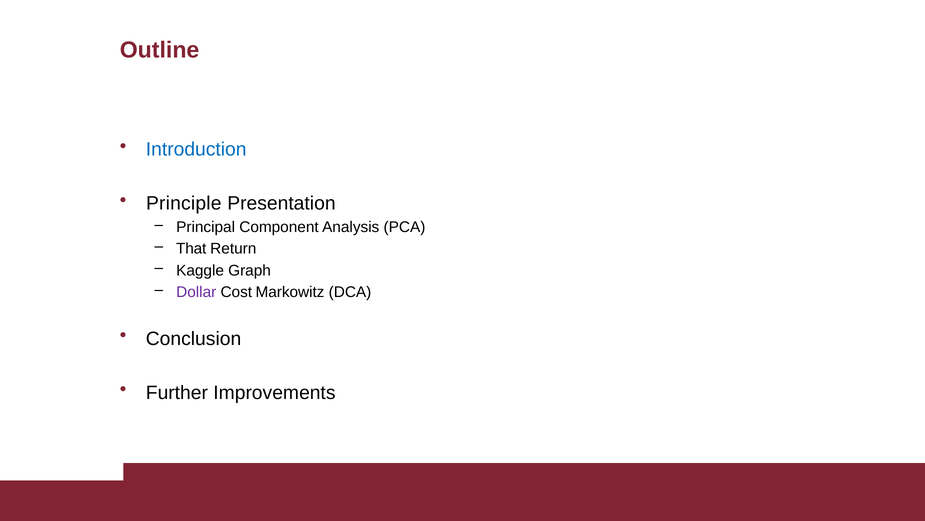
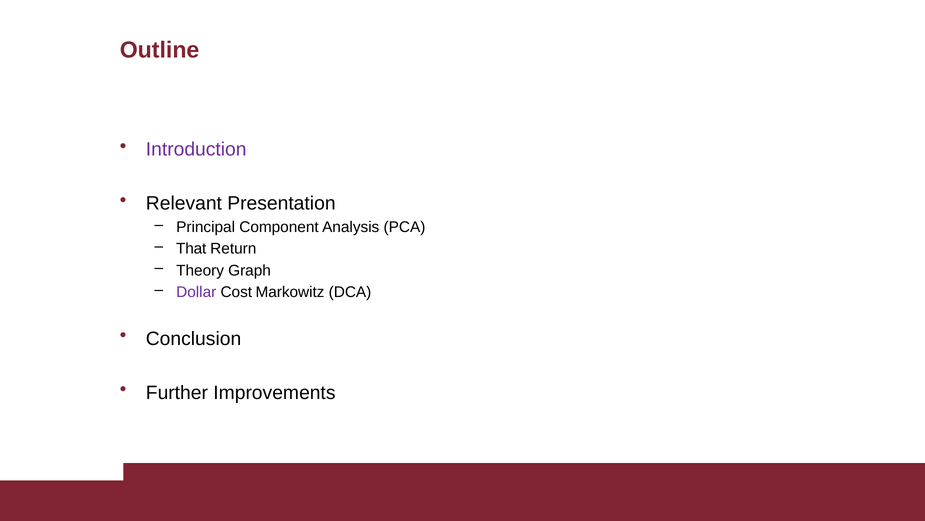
Introduction colour: blue -> purple (196, 149)
Principle: Principle -> Relevant (184, 203)
Kaggle: Kaggle -> Theory (200, 270)
